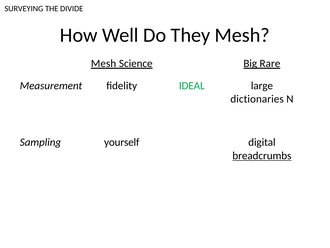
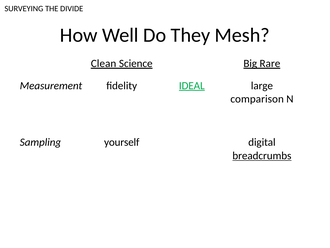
Mesh: Mesh -> Clean (104, 63)
IDEAL underline: none -> present (192, 85)
dictionaries: dictionaries -> comparison (257, 99)
